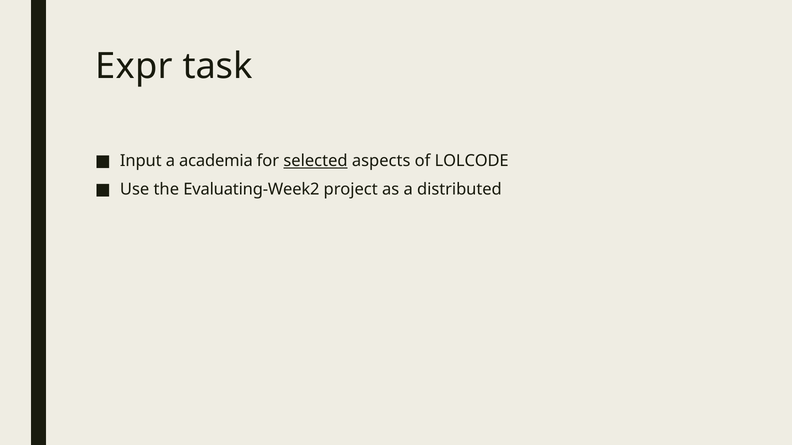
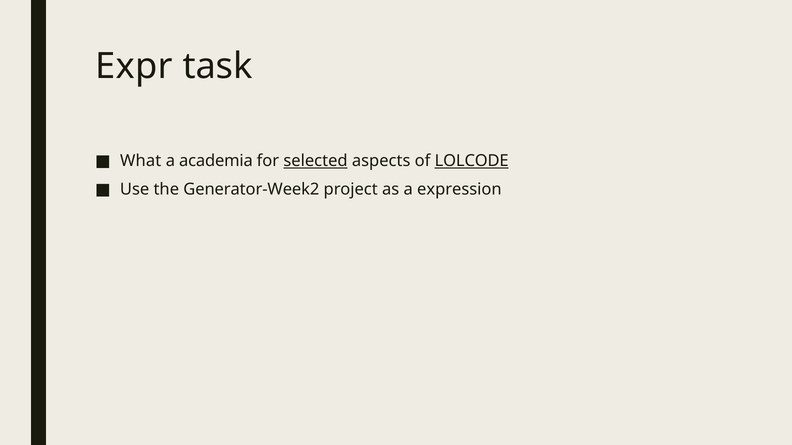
Input: Input -> What (141, 161)
LOLCODE underline: none -> present (472, 161)
Evaluating-Week2: Evaluating-Week2 -> Generator-Week2 (251, 189)
distributed: distributed -> expression (459, 189)
